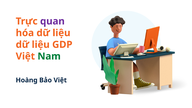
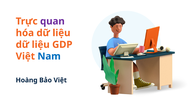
Nam colour: green -> blue (49, 56)
